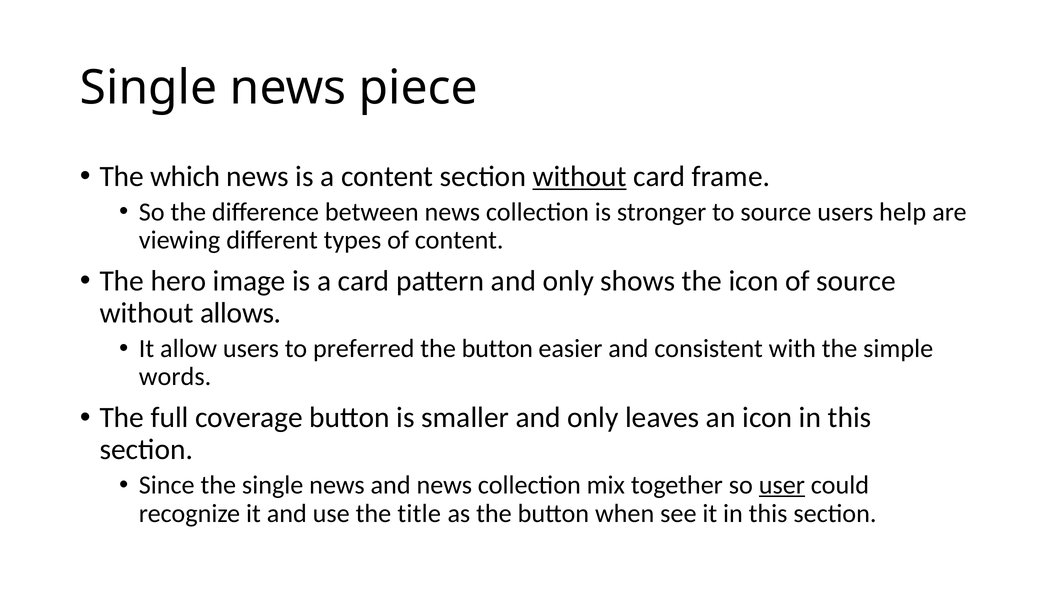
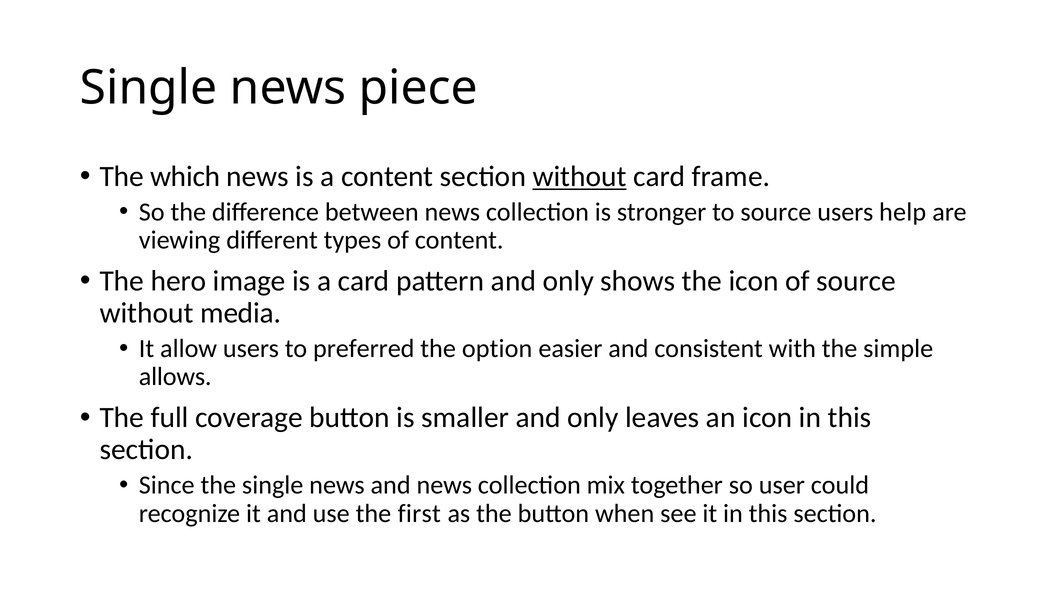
allows: allows -> media (241, 313)
button: button -> option (497, 349)
words: words -> allows (175, 377)
user underline: present -> none (782, 486)
title: title -> first (419, 514)
